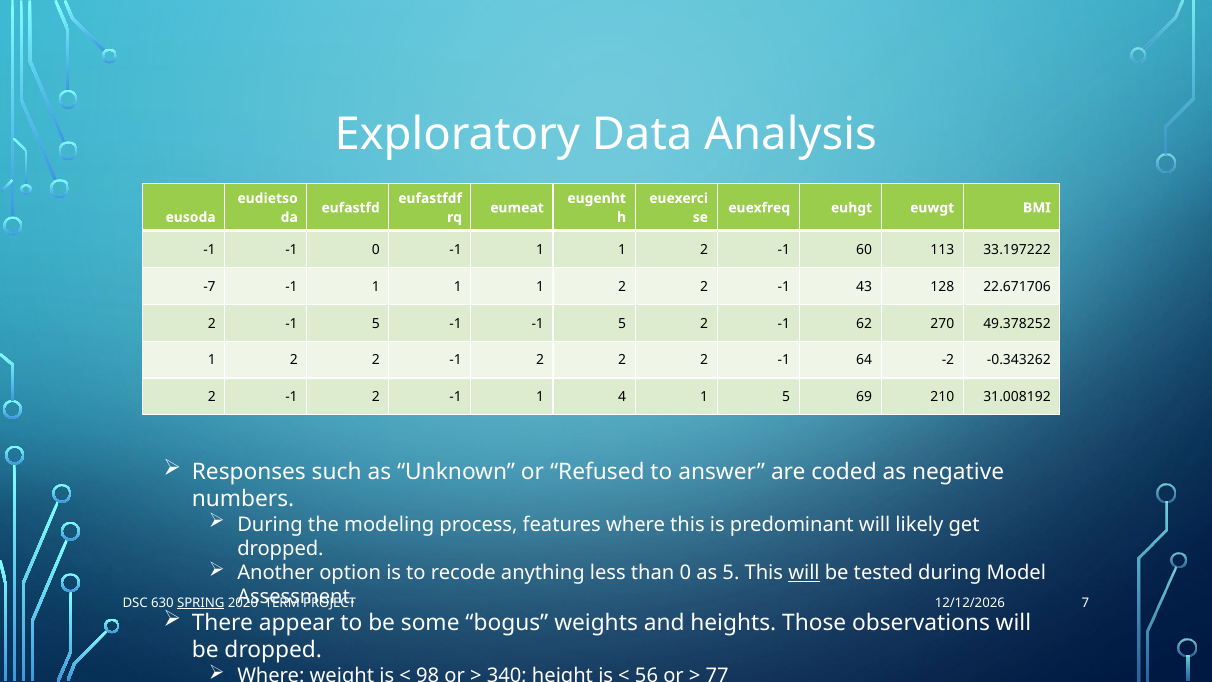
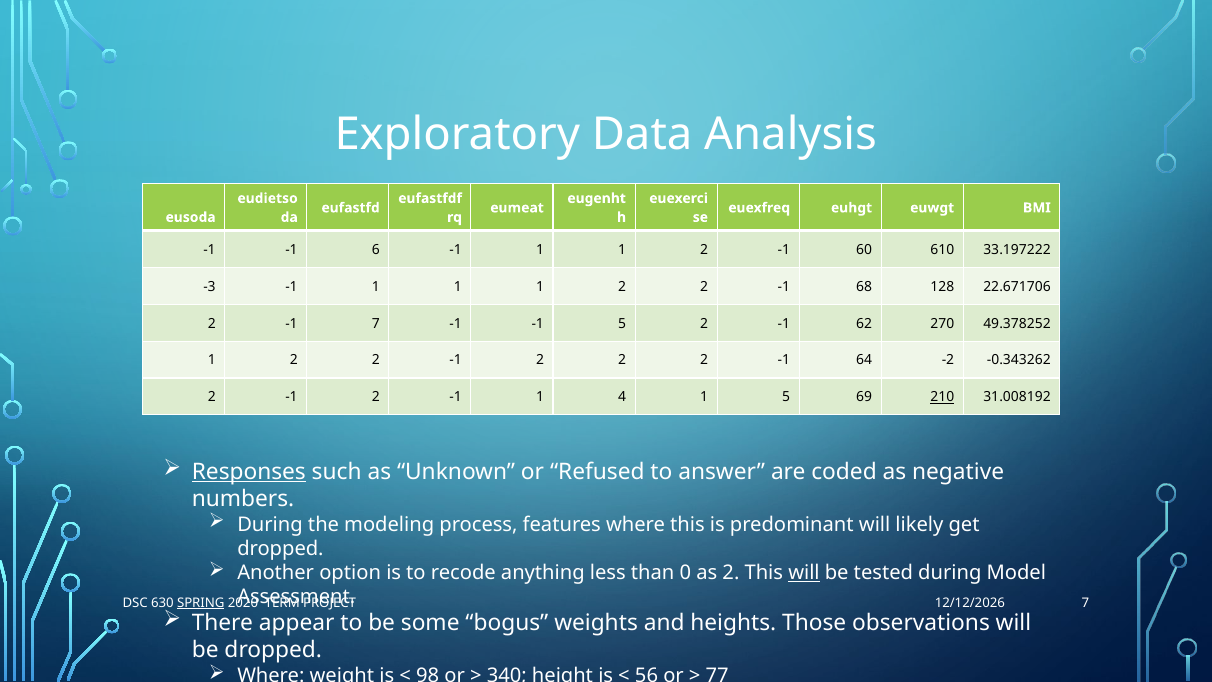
-1 0: 0 -> 6 (376, 250)
113: 113 -> 610 (942, 250)
-7: -7 -> -3 (209, 287)
43: 43 -> 68 (864, 287)
2 -1 5: 5 -> 7 (376, 323)
210 underline: none -> present (942, 397)
Responses underline: none -> present (249, 471)
as 5: 5 -> 2 (731, 573)
